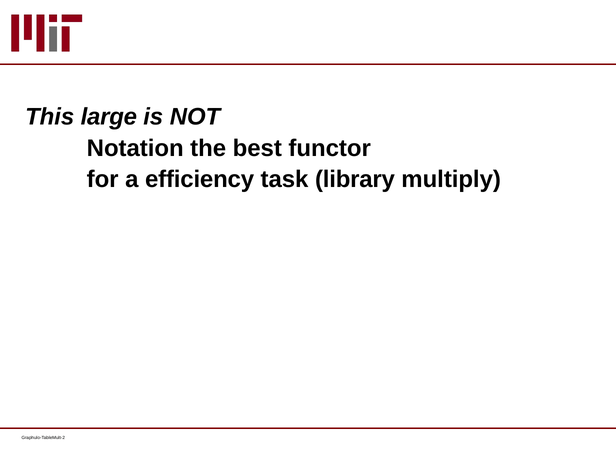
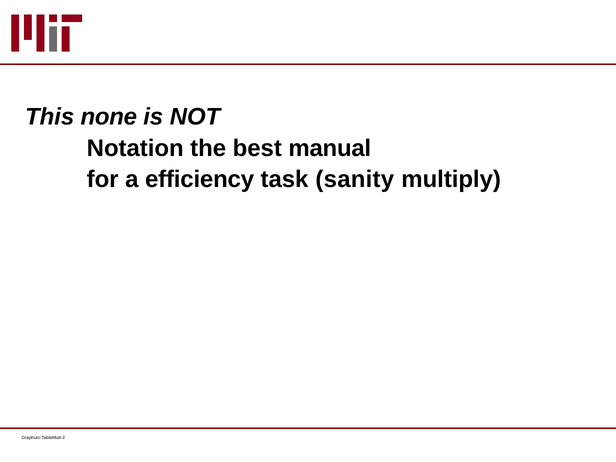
large: large -> none (109, 117)
functor: functor -> manual (330, 148)
library: library -> sanity (355, 179)
